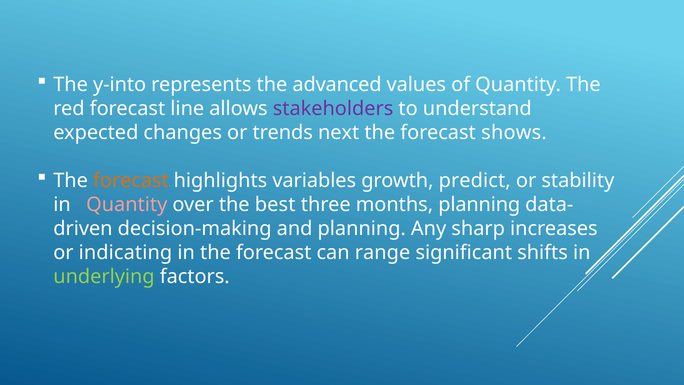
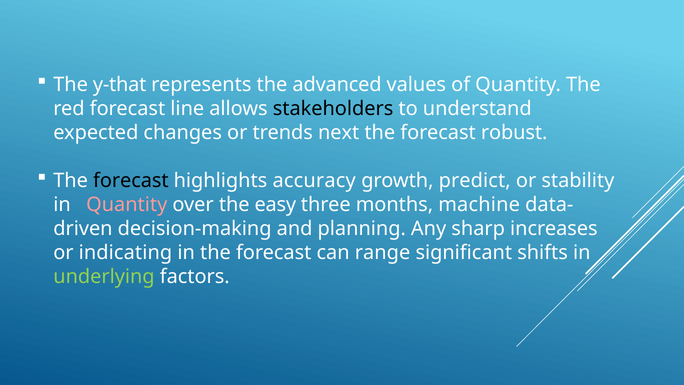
y-into: y-into -> y-that (120, 85)
stakeholders colour: purple -> black (333, 109)
shows: shows -> robust (514, 133)
forecast colour: orange -> black (131, 181)
variables: variables -> accuracy (314, 181)
best: best -> easy (275, 205)
months planning: planning -> machine (479, 205)
